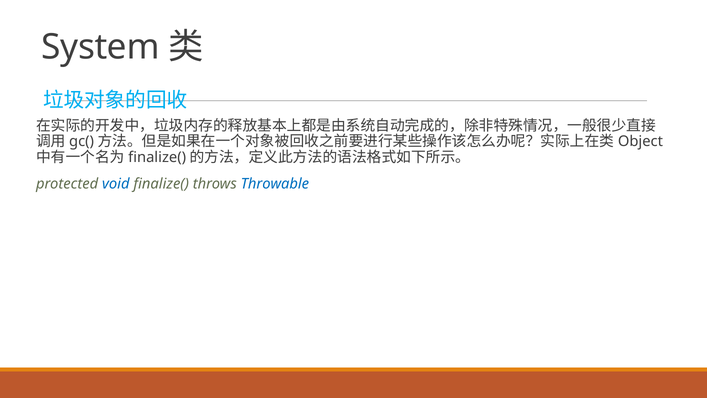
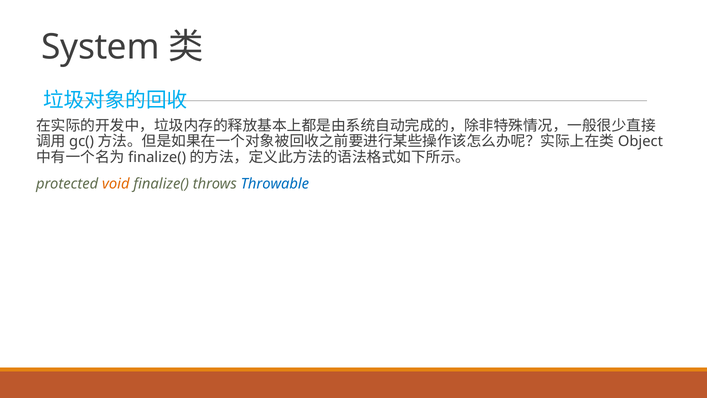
void colour: blue -> orange (116, 184)
